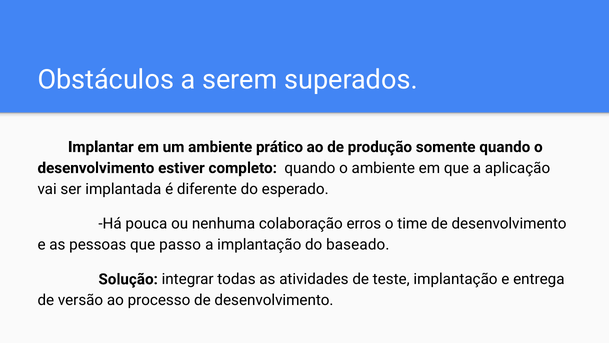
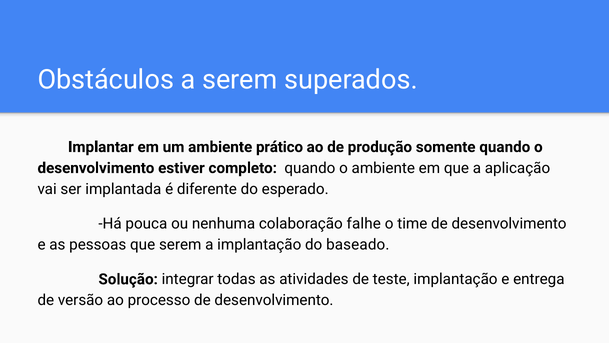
erros: erros -> falhe (364, 223)
que passo: passo -> serem (180, 244)
